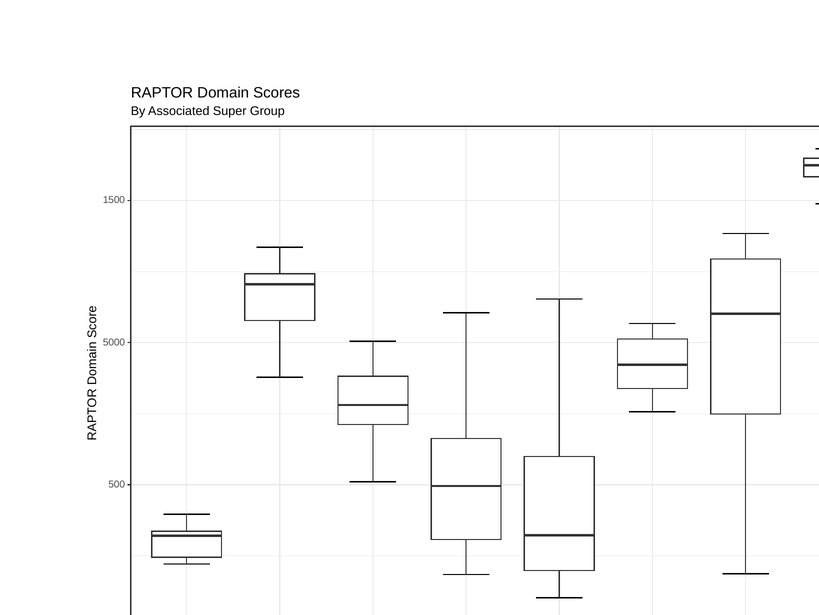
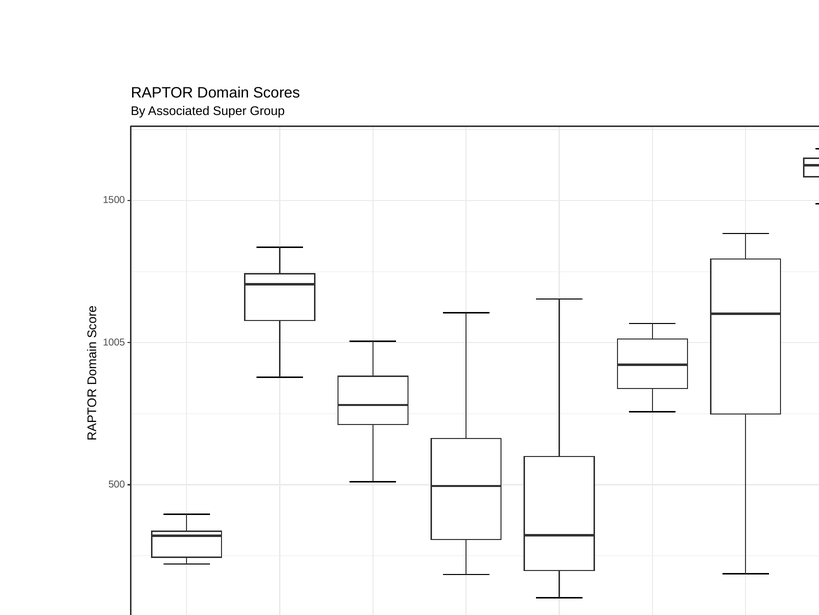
5000: 5000 -> 1005 (114, 342)
